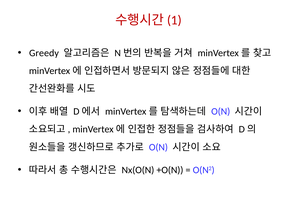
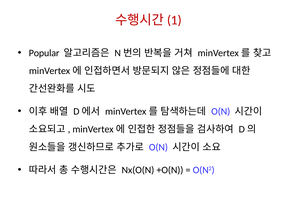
Greedy: Greedy -> Popular (44, 53)
